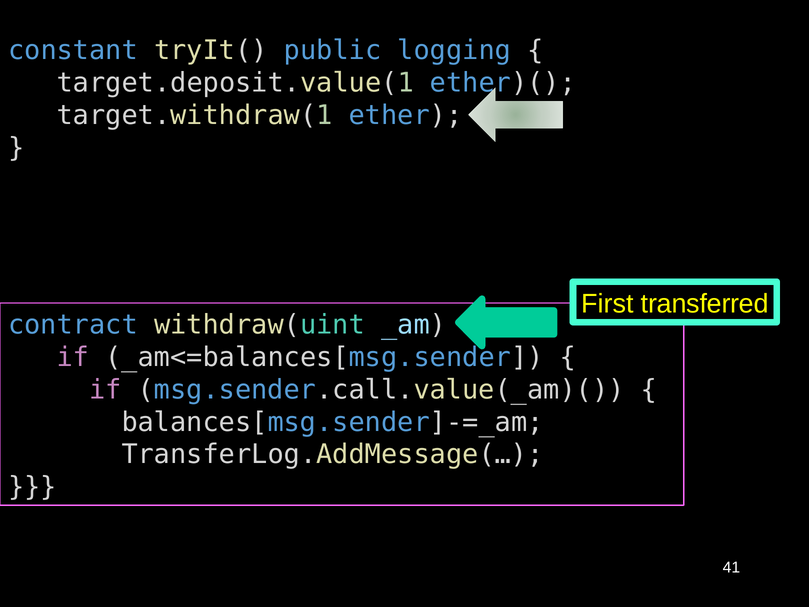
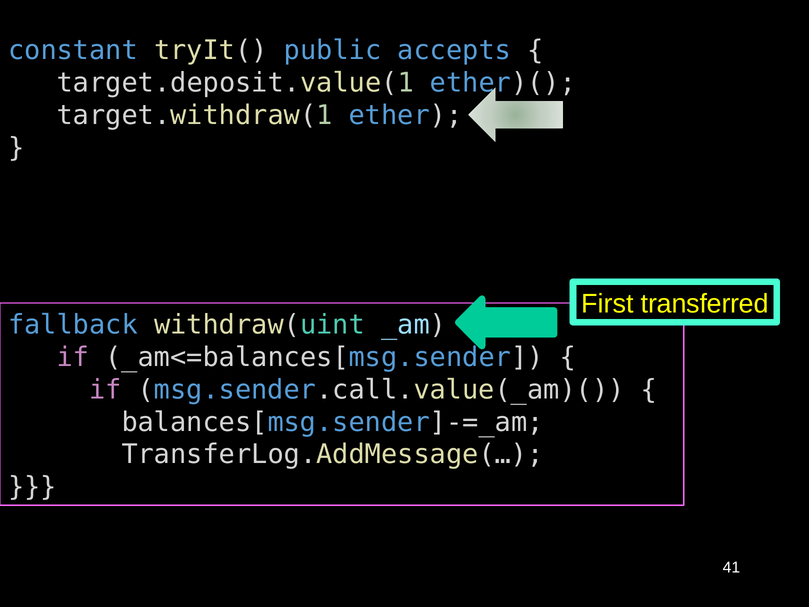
logging: logging -> accepts (454, 51)
contract: contract -> fallback (73, 325)
